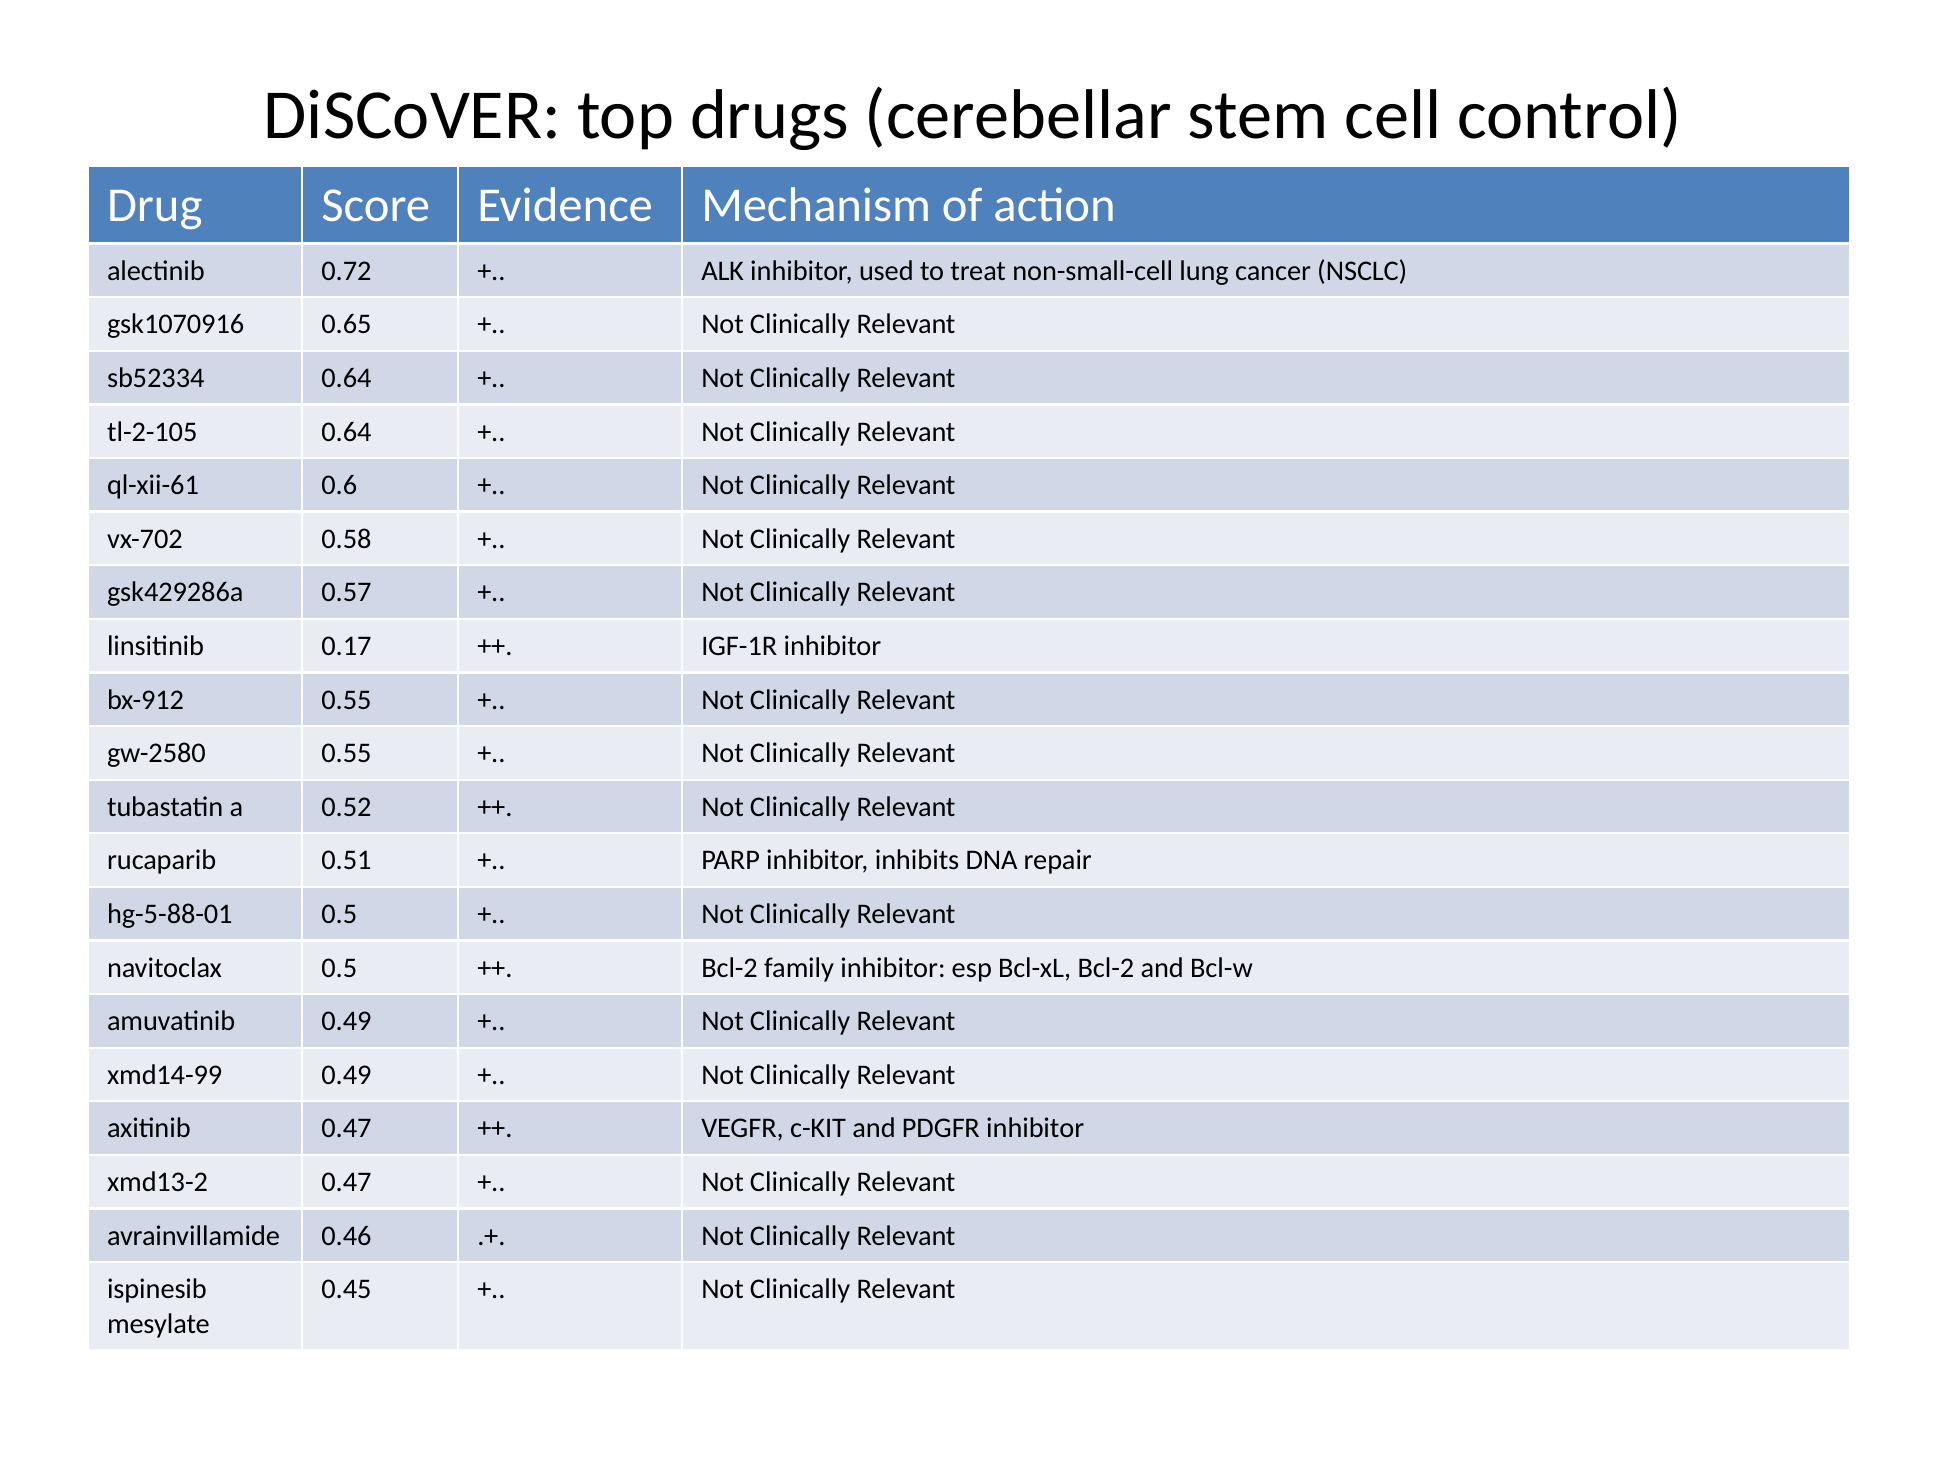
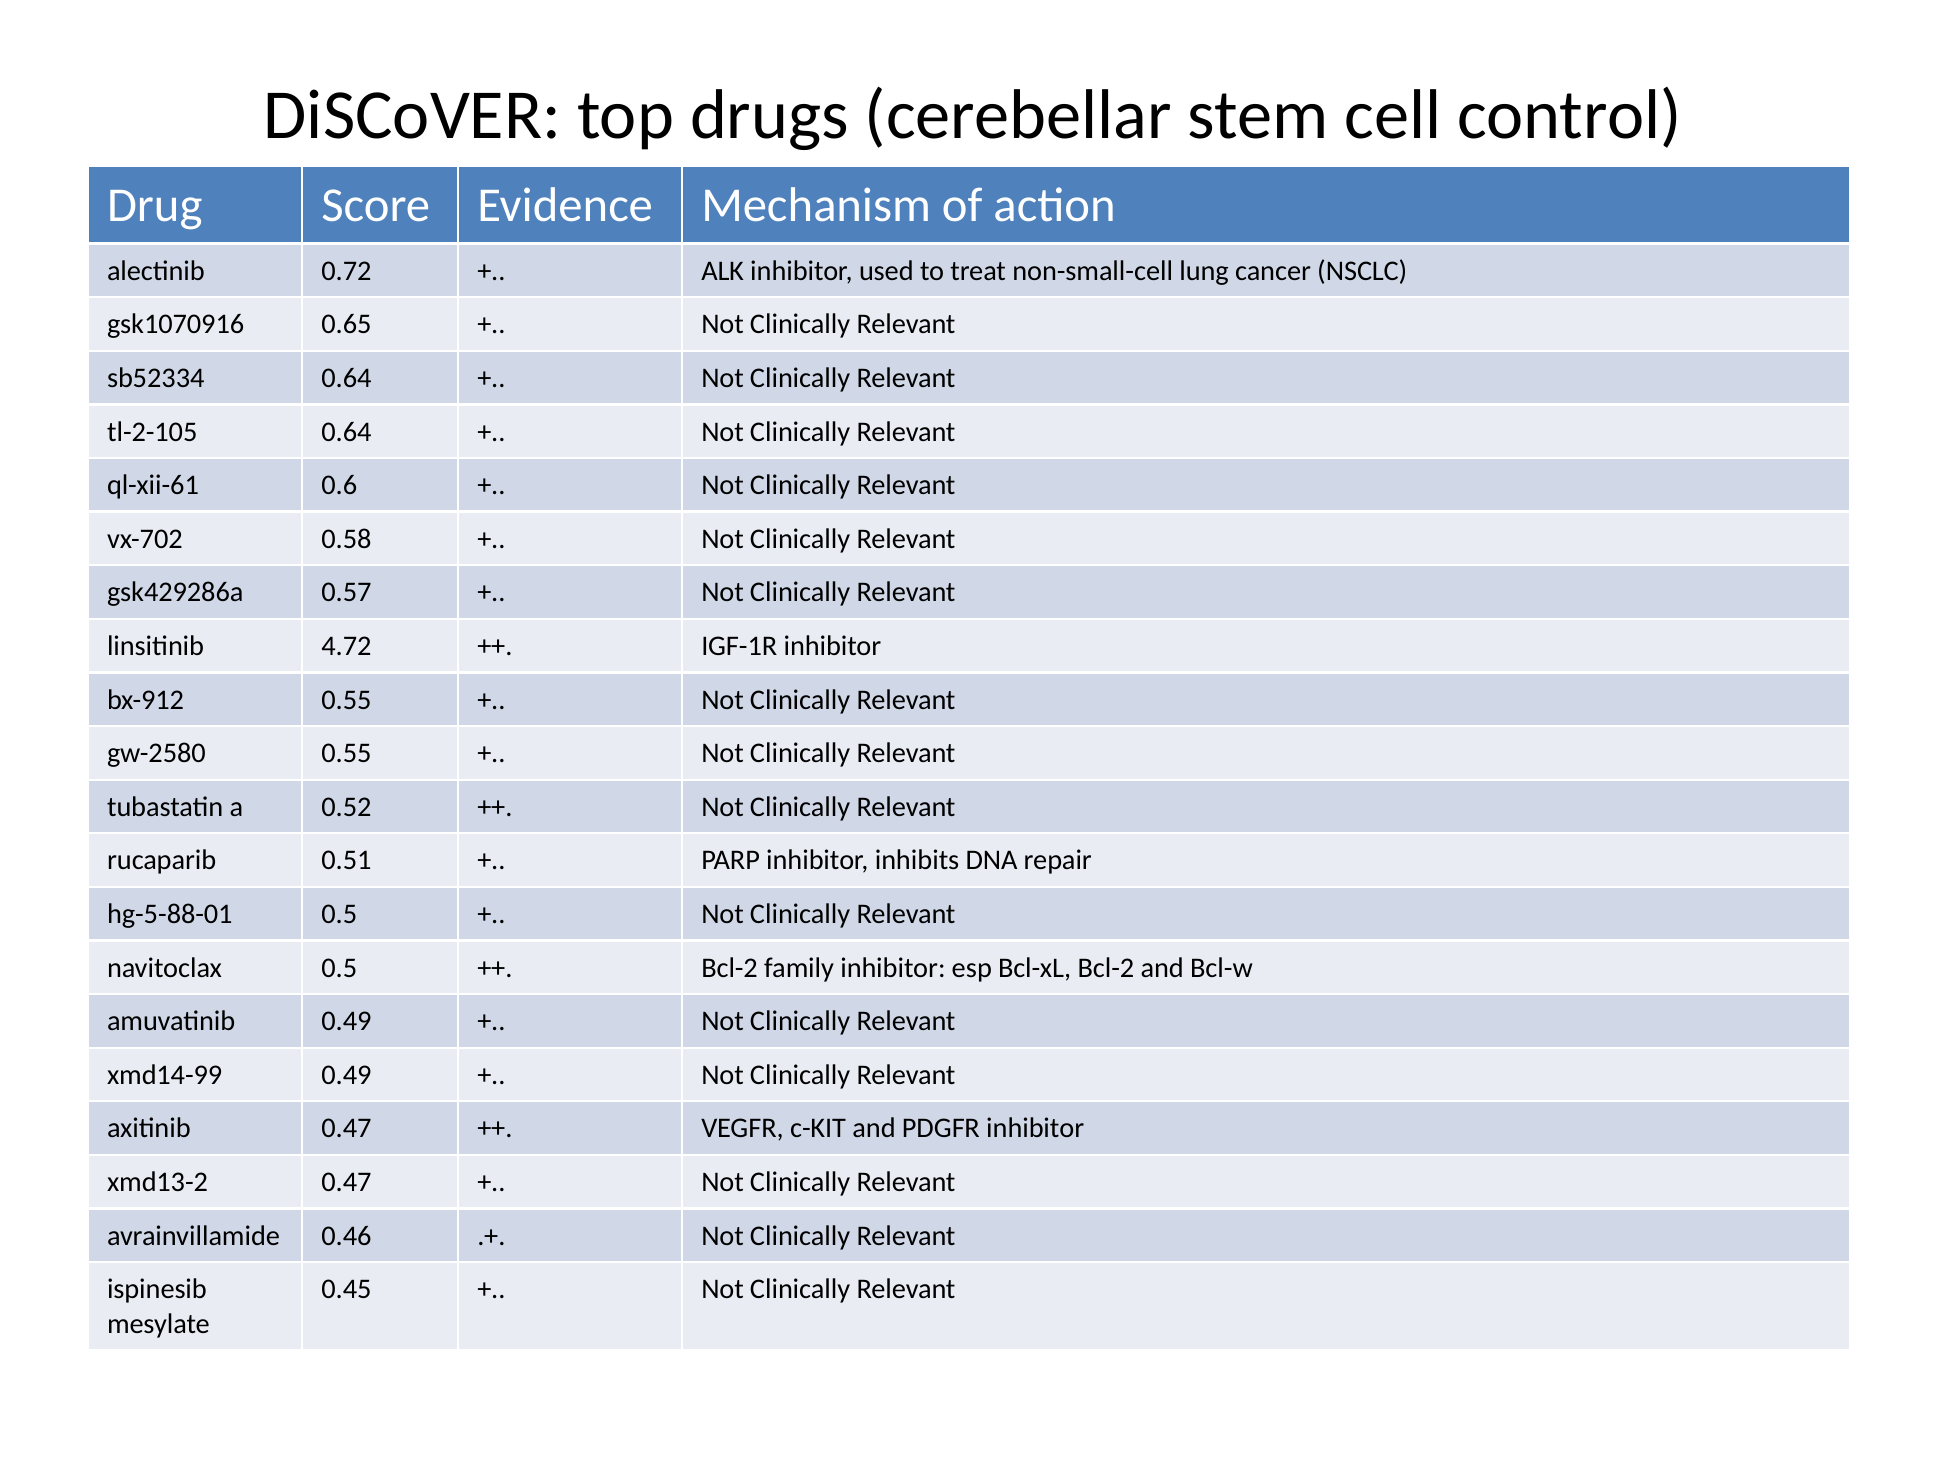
0.17: 0.17 -> 4.72 (346, 646)
